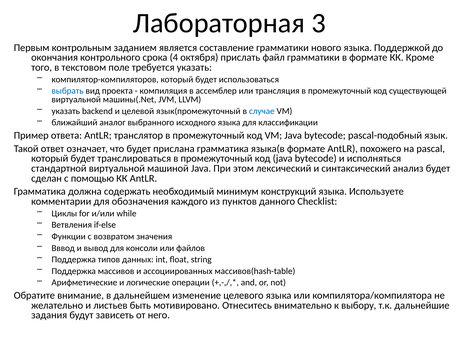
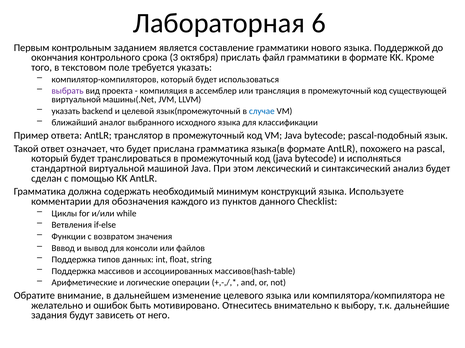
3: 3 -> 6 (319, 23)
4: 4 -> 3 (174, 58)
выбрать colour: blue -> purple (68, 91)
листьев: листьев -> ошибок (110, 306)
